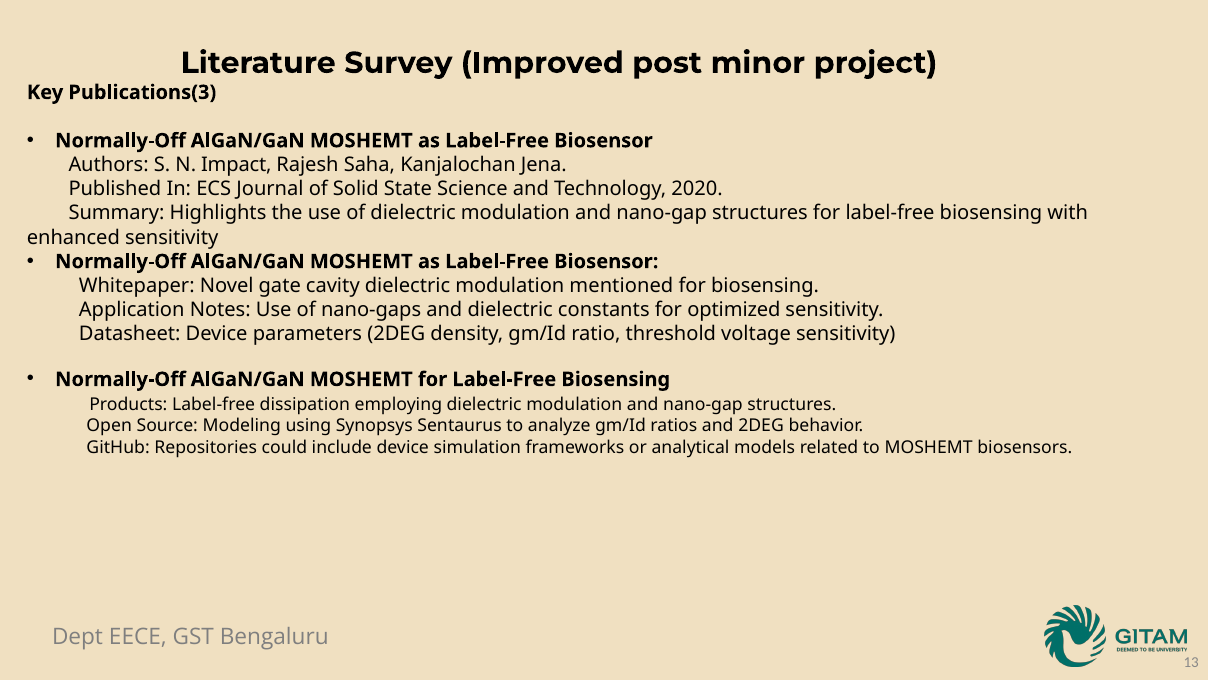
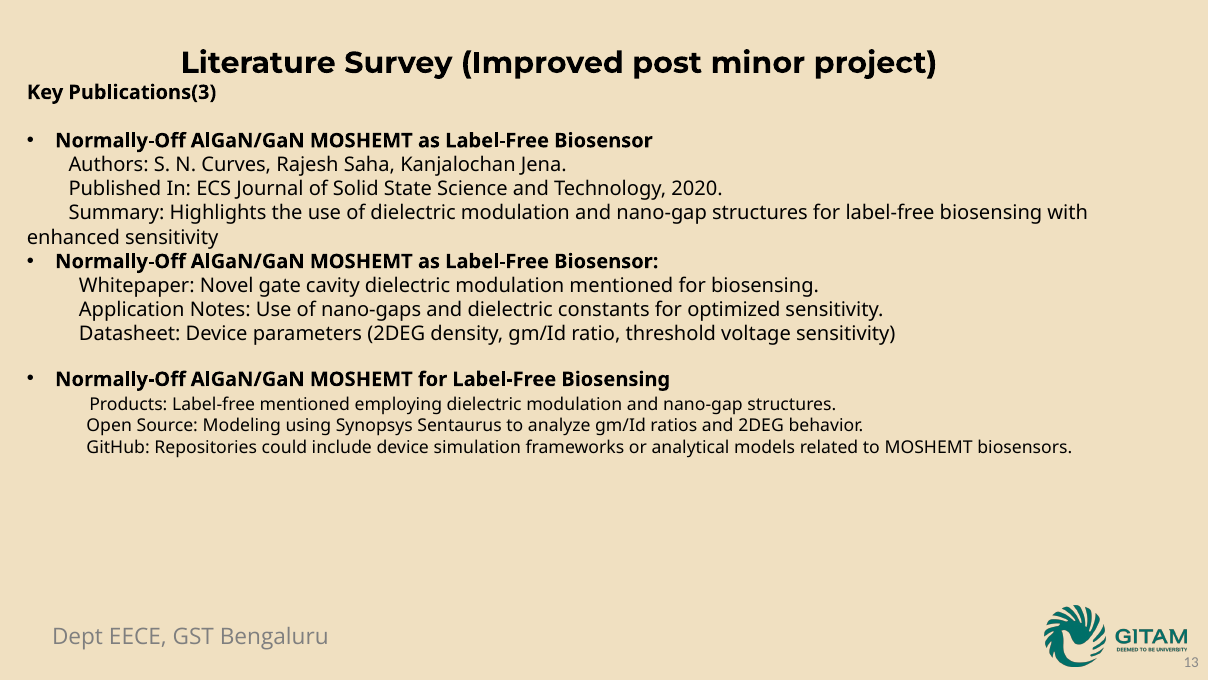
Impact: Impact -> Curves (236, 165)
Label-free dissipation: dissipation -> mentioned (305, 404)
